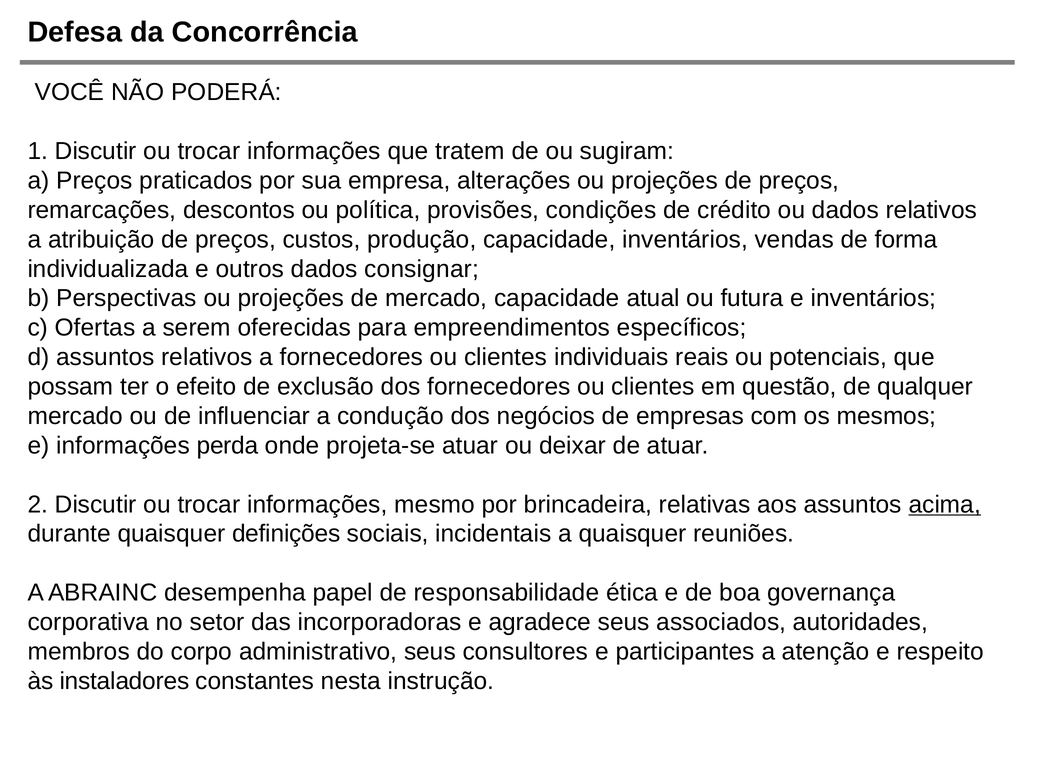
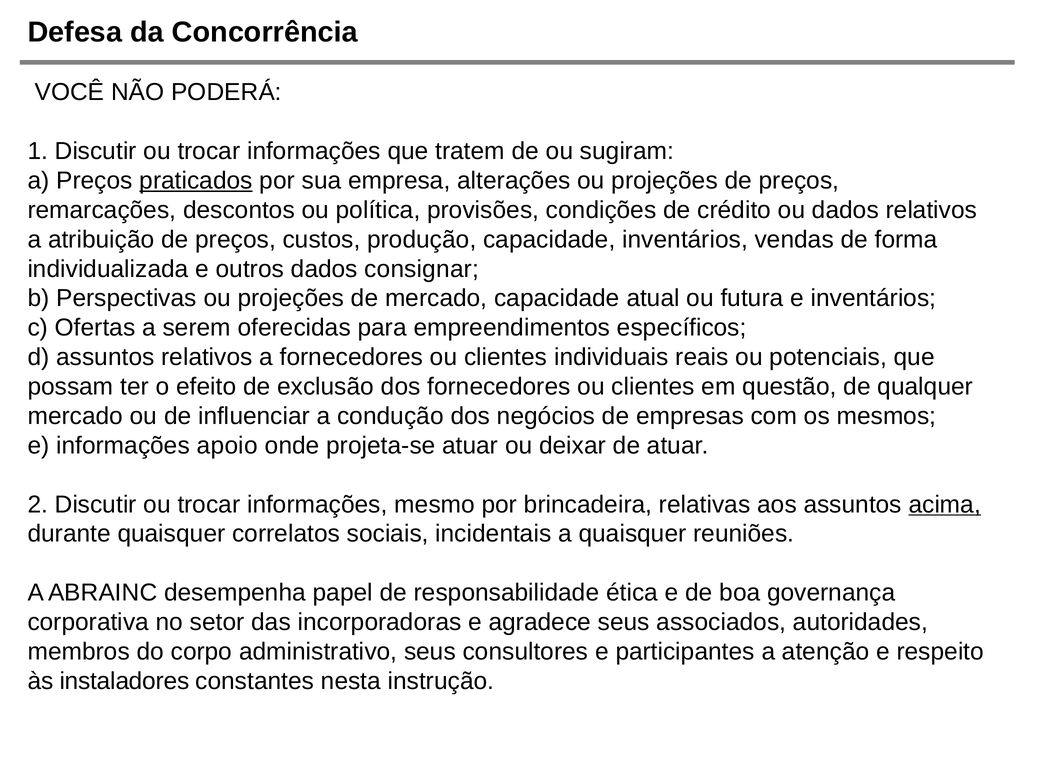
praticados underline: none -> present (196, 180)
perda: perda -> apoio (227, 445)
definições: definições -> correlatos (286, 534)
